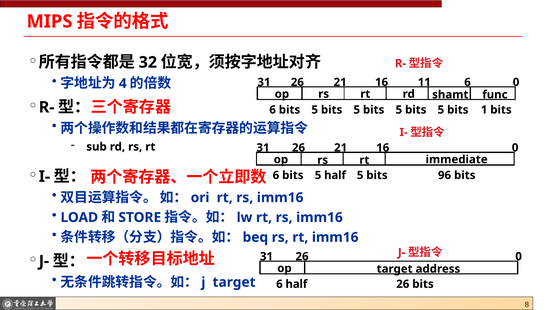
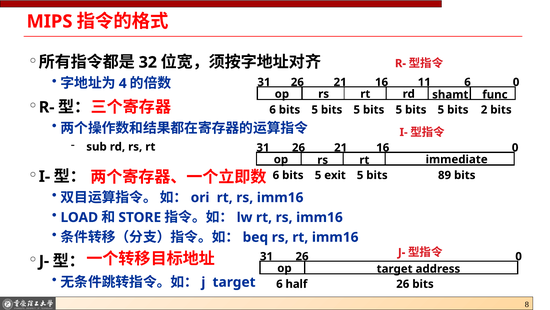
1: 1 -> 2 (484, 110)
5 half: half -> exit (335, 175)
96: 96 -> 89 (445, 175)
